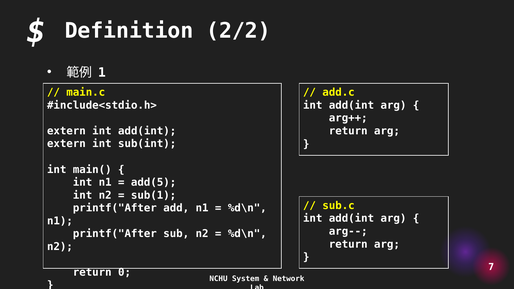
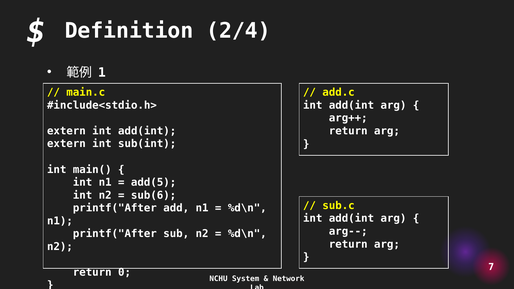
2/2: 2/2 -> 2/4 (238, 31)
sub(1: sub(1 -> sub(6 (154, 195)
